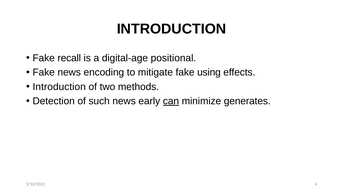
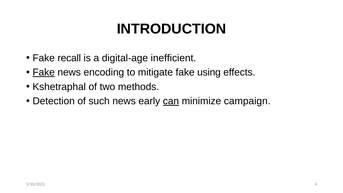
positional: positional -> inefficient (173, 58)
Fake underline: none -> present (44, 72)
Introduction: Introduction -> Kshetraphal (59, 87)
generates: generates -> campaign (247, 101)
